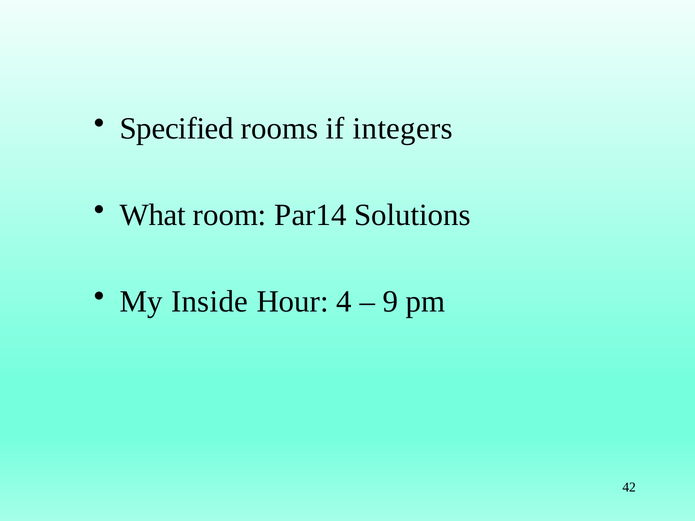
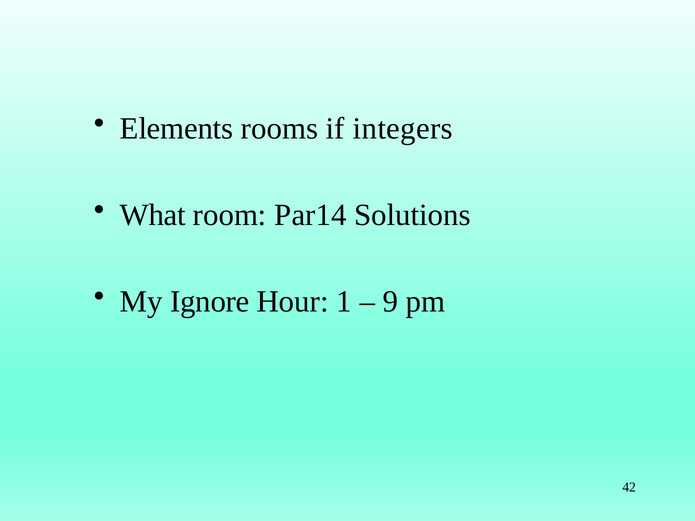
Specified: Specified -> Elements (177, 128)
Inside: Inside -> Ignore (210, 301)
4: 4 -> 1 (344, 301)
